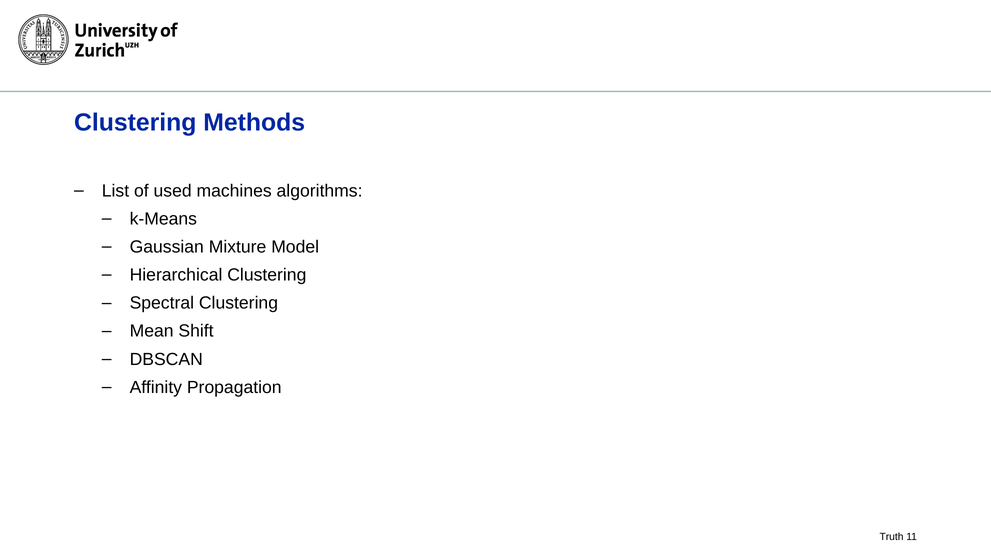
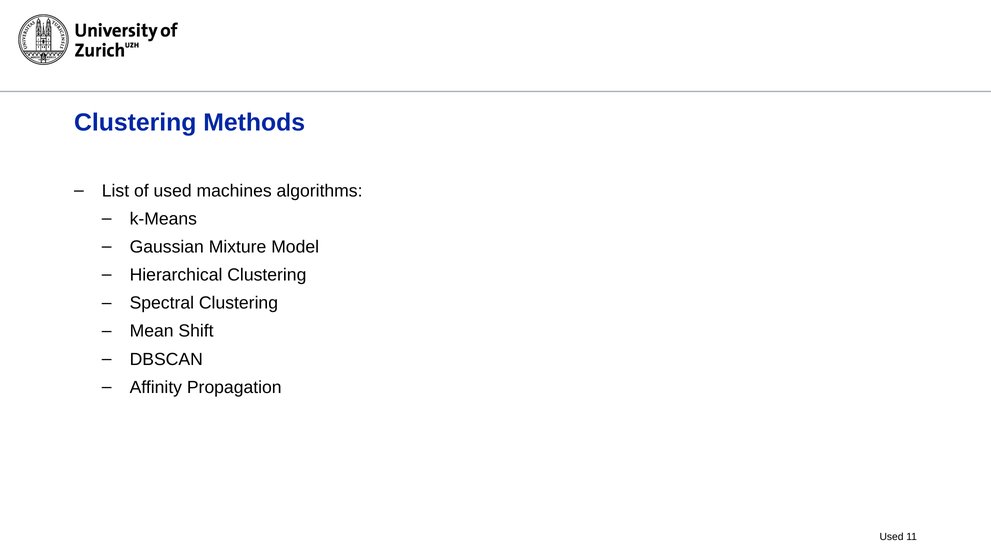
Truth: Truth -> Used (892, 537)
